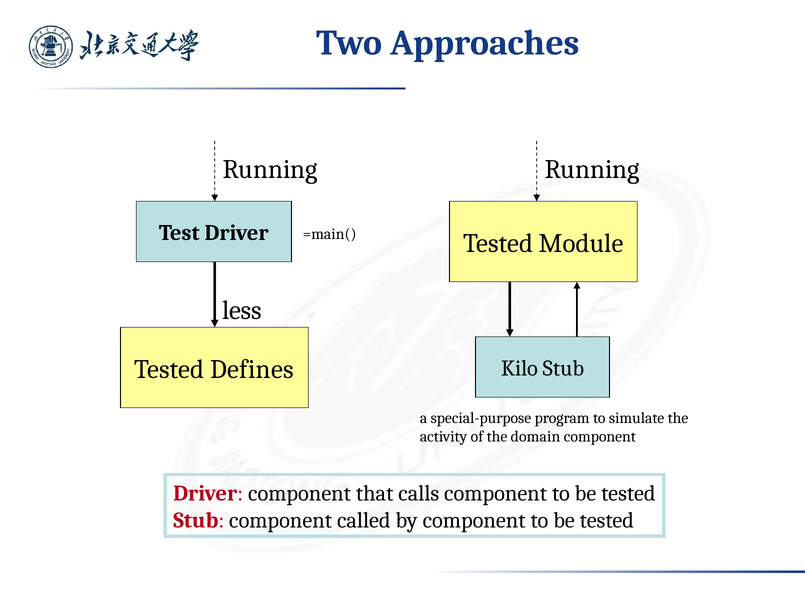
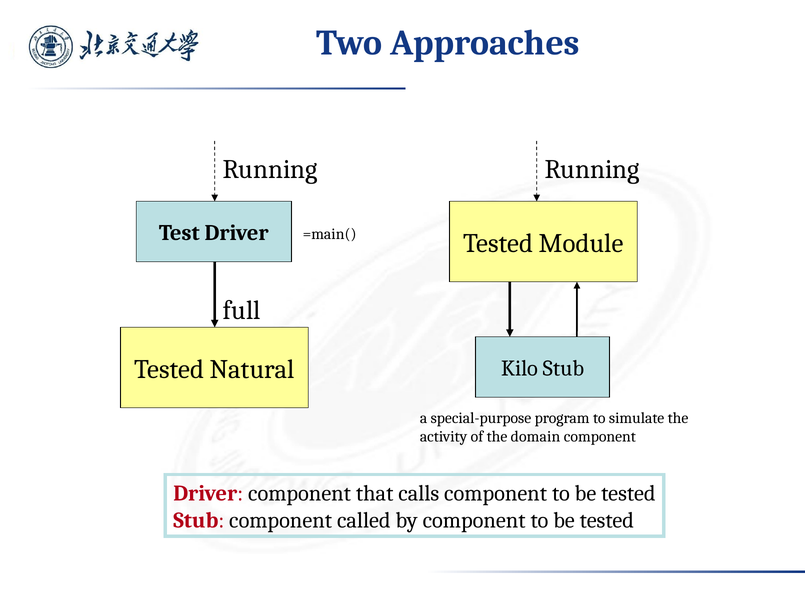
less: less -> full (242, 310)
Defines: Defines -> Natural (252, 369)
